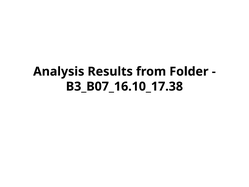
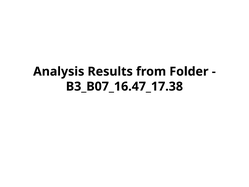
B3_B07_16.10_17.38: B3_B07_16.10_17.38 -> B3_B07_16.47_17.38 (124, 86)
